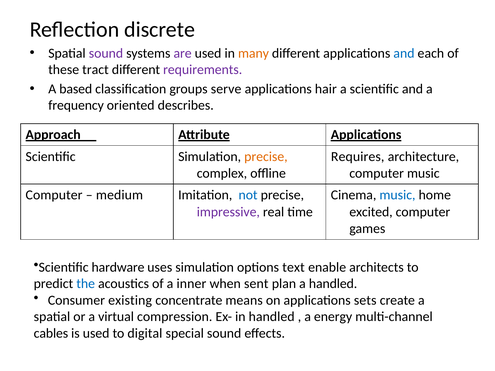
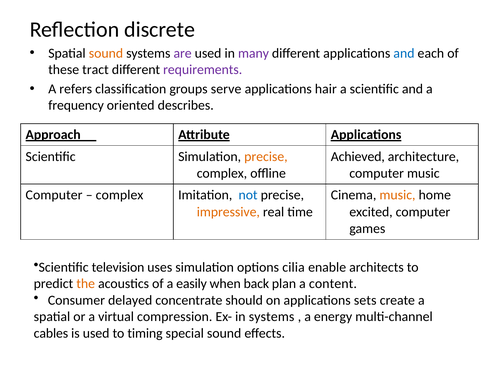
sound colour: purple -> orange (106, 53)
many colour: orange -> purple (253, 53)
based: based -> refers (76, 89)
Requires: Requires -> Achieved (358, 157)
medium: medium -> complex (120, 195)
music colour: blue -> orange (397, 195)
impressive colour: purple -> orange (228, 212)
hardware: hardware -> television (118, 267)
text: text -> cilia (294, 267)
the colour: blue -> orange (86, 284)
inner: inner -> easily (192, 284)
sent: sent -> back (256, 284)
a handled: handled -> content (333, 284)
existing: existing -> delayed (130, 300)
means: means -> should (244, 300)
in handled: handled -> systems (272, 317)
digital: digital -> timing (145, 333)
